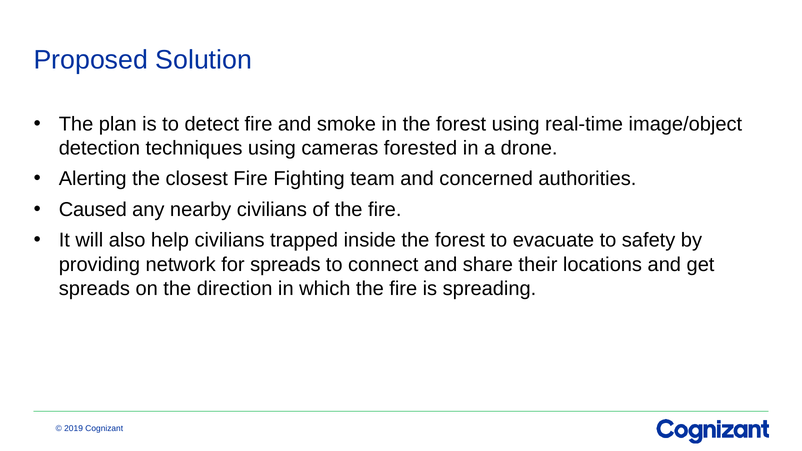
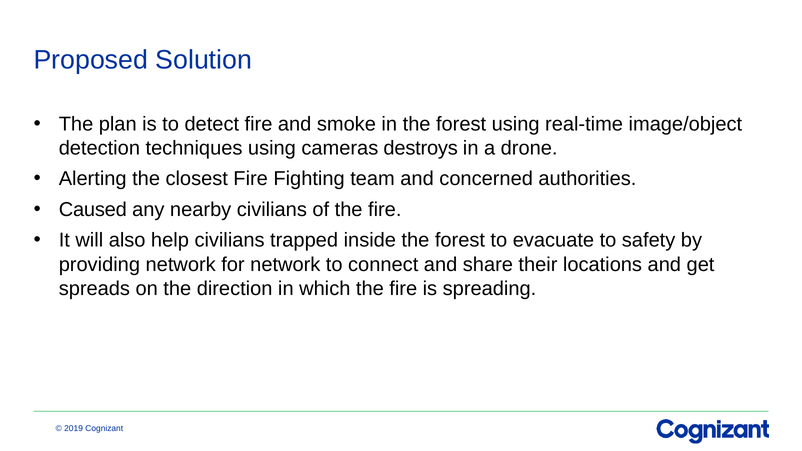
forested: forested -> destroys (421, 148)
for spreads: spreads -> network (285, 264)
